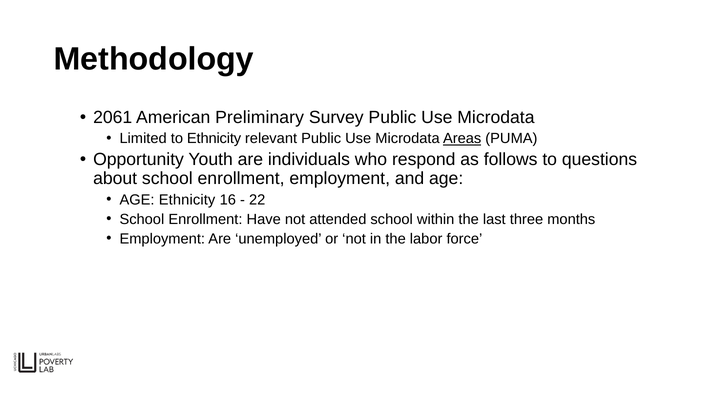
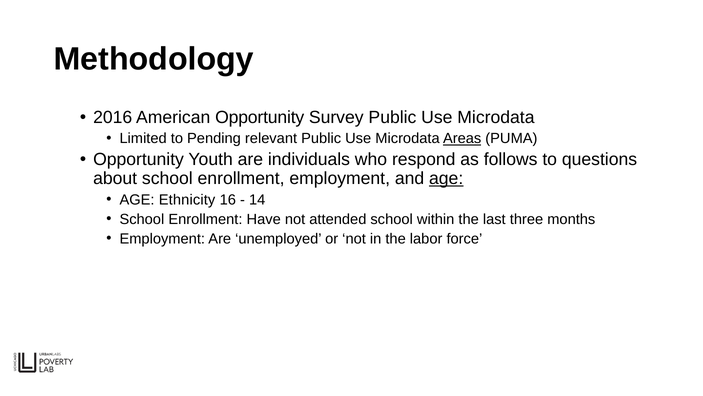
2061: 2061 -> 2016 (113, 117)
American Preliminary: Preliminary -> Opportunity (260, 117)
to Ethnicity: Ethnicity -> Pending (214, 138)
age underline: none -> present (446, 178)
22: 22 -> 14 (257, 199)
